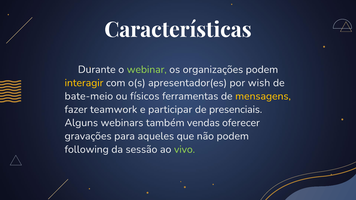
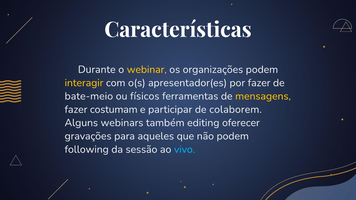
webinar colour: light green -> yellow (147, 70)
por wish: wish -> fazer (259, 83)
teamwork: teamwork -> costumam (114, 110)
presenciais: presenciais -> colaborem (235, 110)
vendas: vendas -> editing (203, 123)
vivo colour: light green -> light blue (185, 150)
